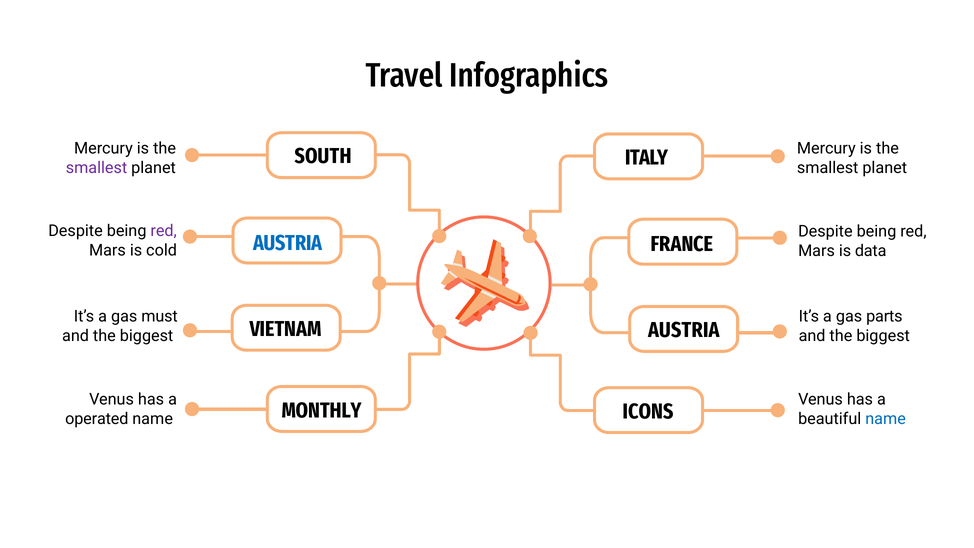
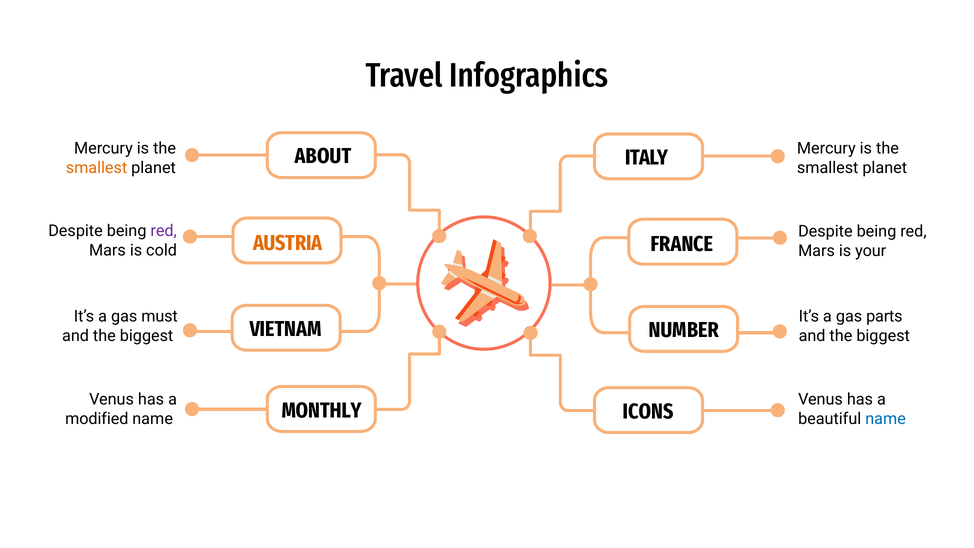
smallest colour: purple -> orange (97, 168)
SOUTH: SOUTH -> ABOUT (323, 156)
AUSTRIA colour: blue -> orange (288, 243)
data: data -> your (871, 251)
AUSTRIA: AUSTRIA -> NUMBER (684, 330)
operated: operated -> modified (97, 419)
